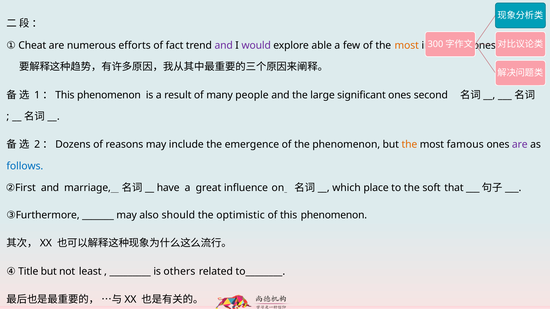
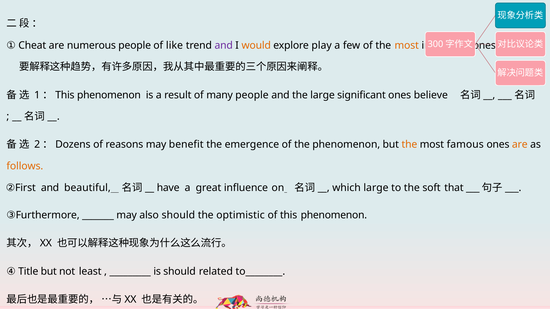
numerous efforts: efforts -> people (135, 45)
fact: fact -> like (174, 45)
would colour: purple -> orange (256, 45)
able: able -> play (322, 45)
second: second -> believe (431, 95)
include: include -> benefit (186, 145)
are colour: purple -> orange (520, 145)
follows colour: blue -> orange (25, 166)
marriage: marriage -> beautiful (87, 188)
which place: place -> large (376, 188)
is others: others -> should (179, 272)
